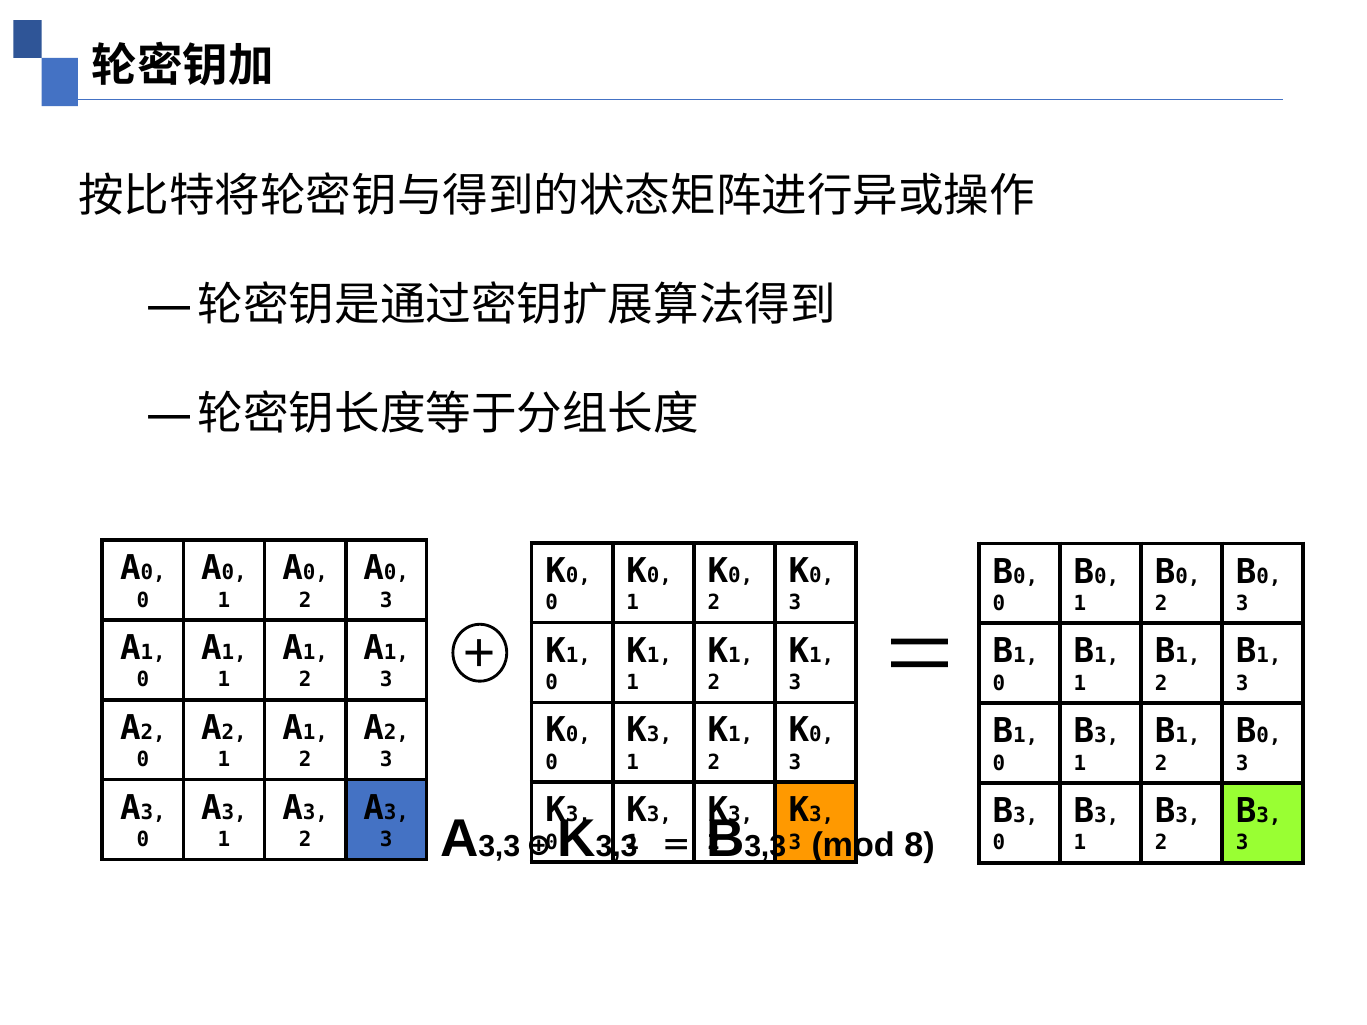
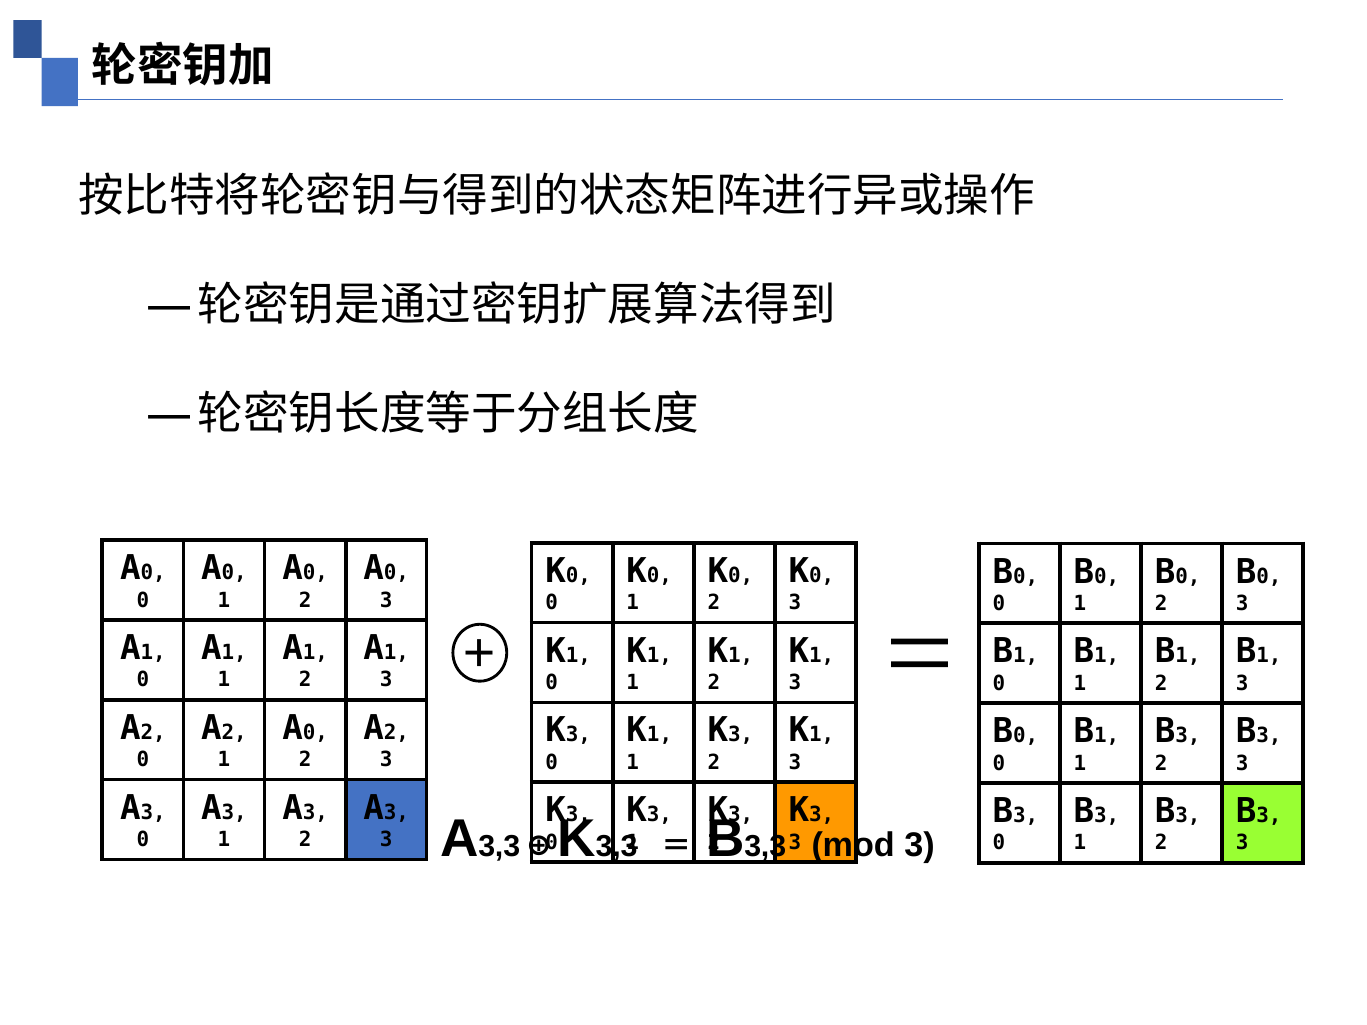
1: 1 -> 0 (315, 733)
0: 0 -> 3 (578, 735)
3: 3 -> 1 (660, 735)
1: 1 -> 3 (741, 735)
0: 0 -> 1 (822, 735)
1: 1 -> 0 (1026, 736)
3: 3 -> 1 (1107, 736)
1: 1 -> 3 (1188, 736)
0: 0 -> 3 (1269, 736)
mod 8: 8 -> 3 (920, 845)
